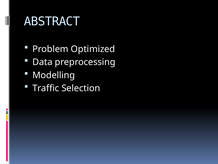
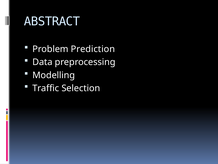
Optimized: Optimized -> Prediction (93, 49)
